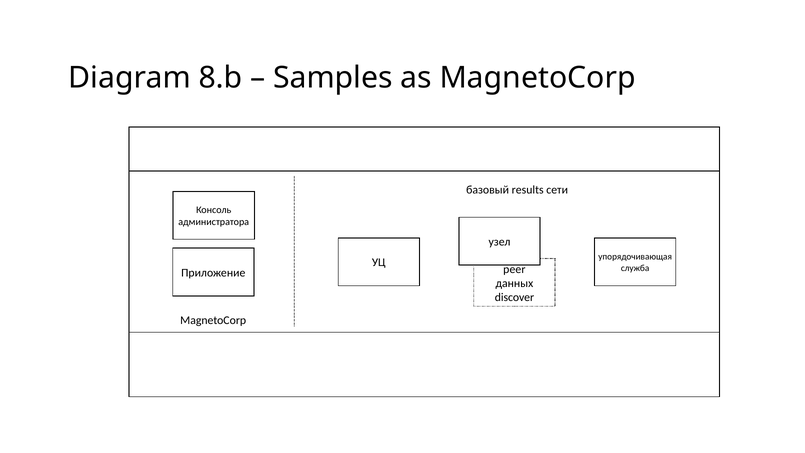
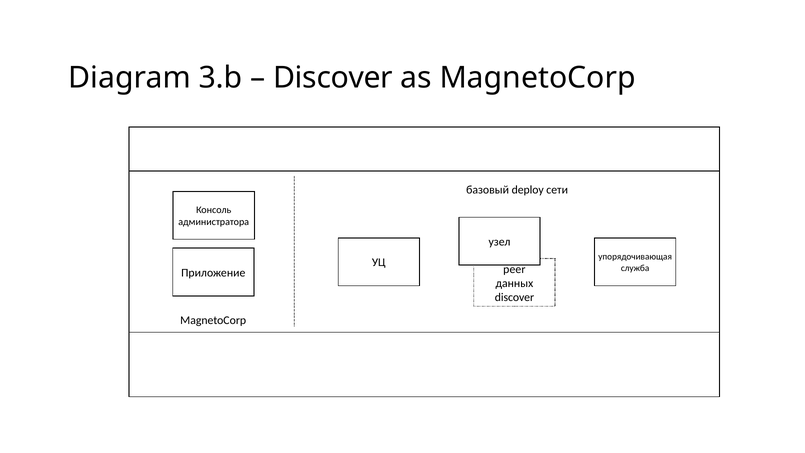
8.b: 8.b -> 3.b (220, 78)
Samples: Samples -> Discover (333, 78)
results: results -> deploy (528, 190)
